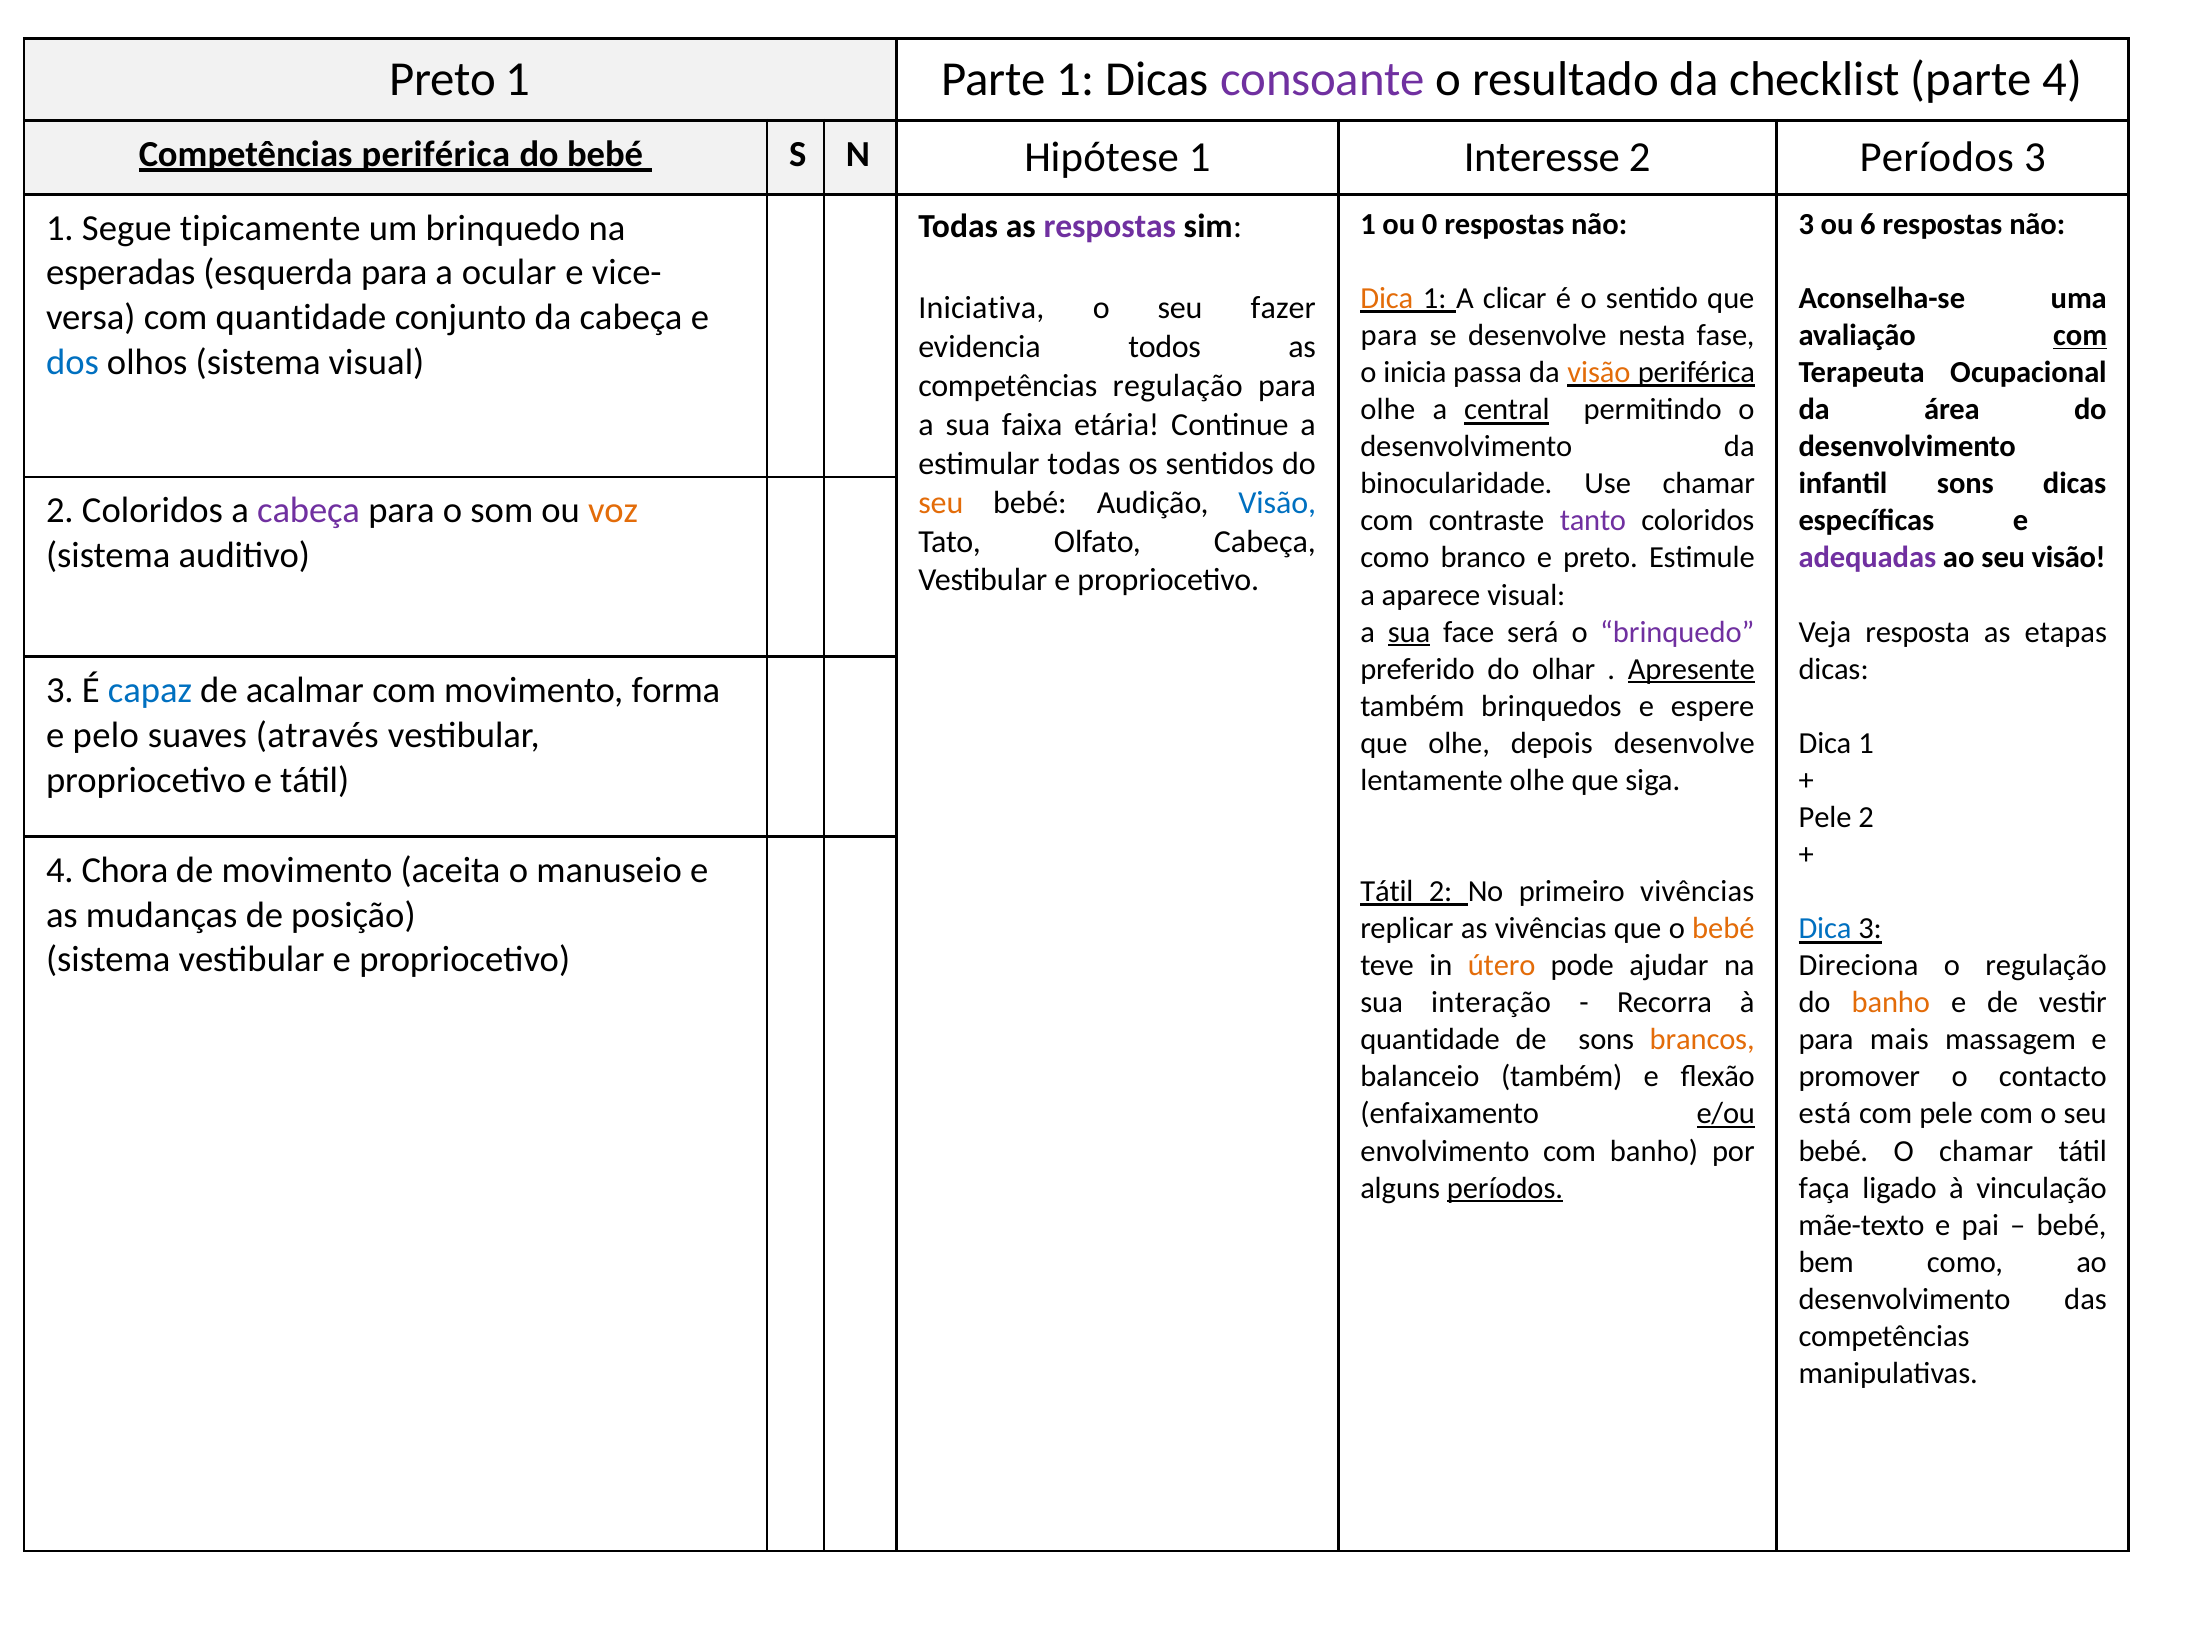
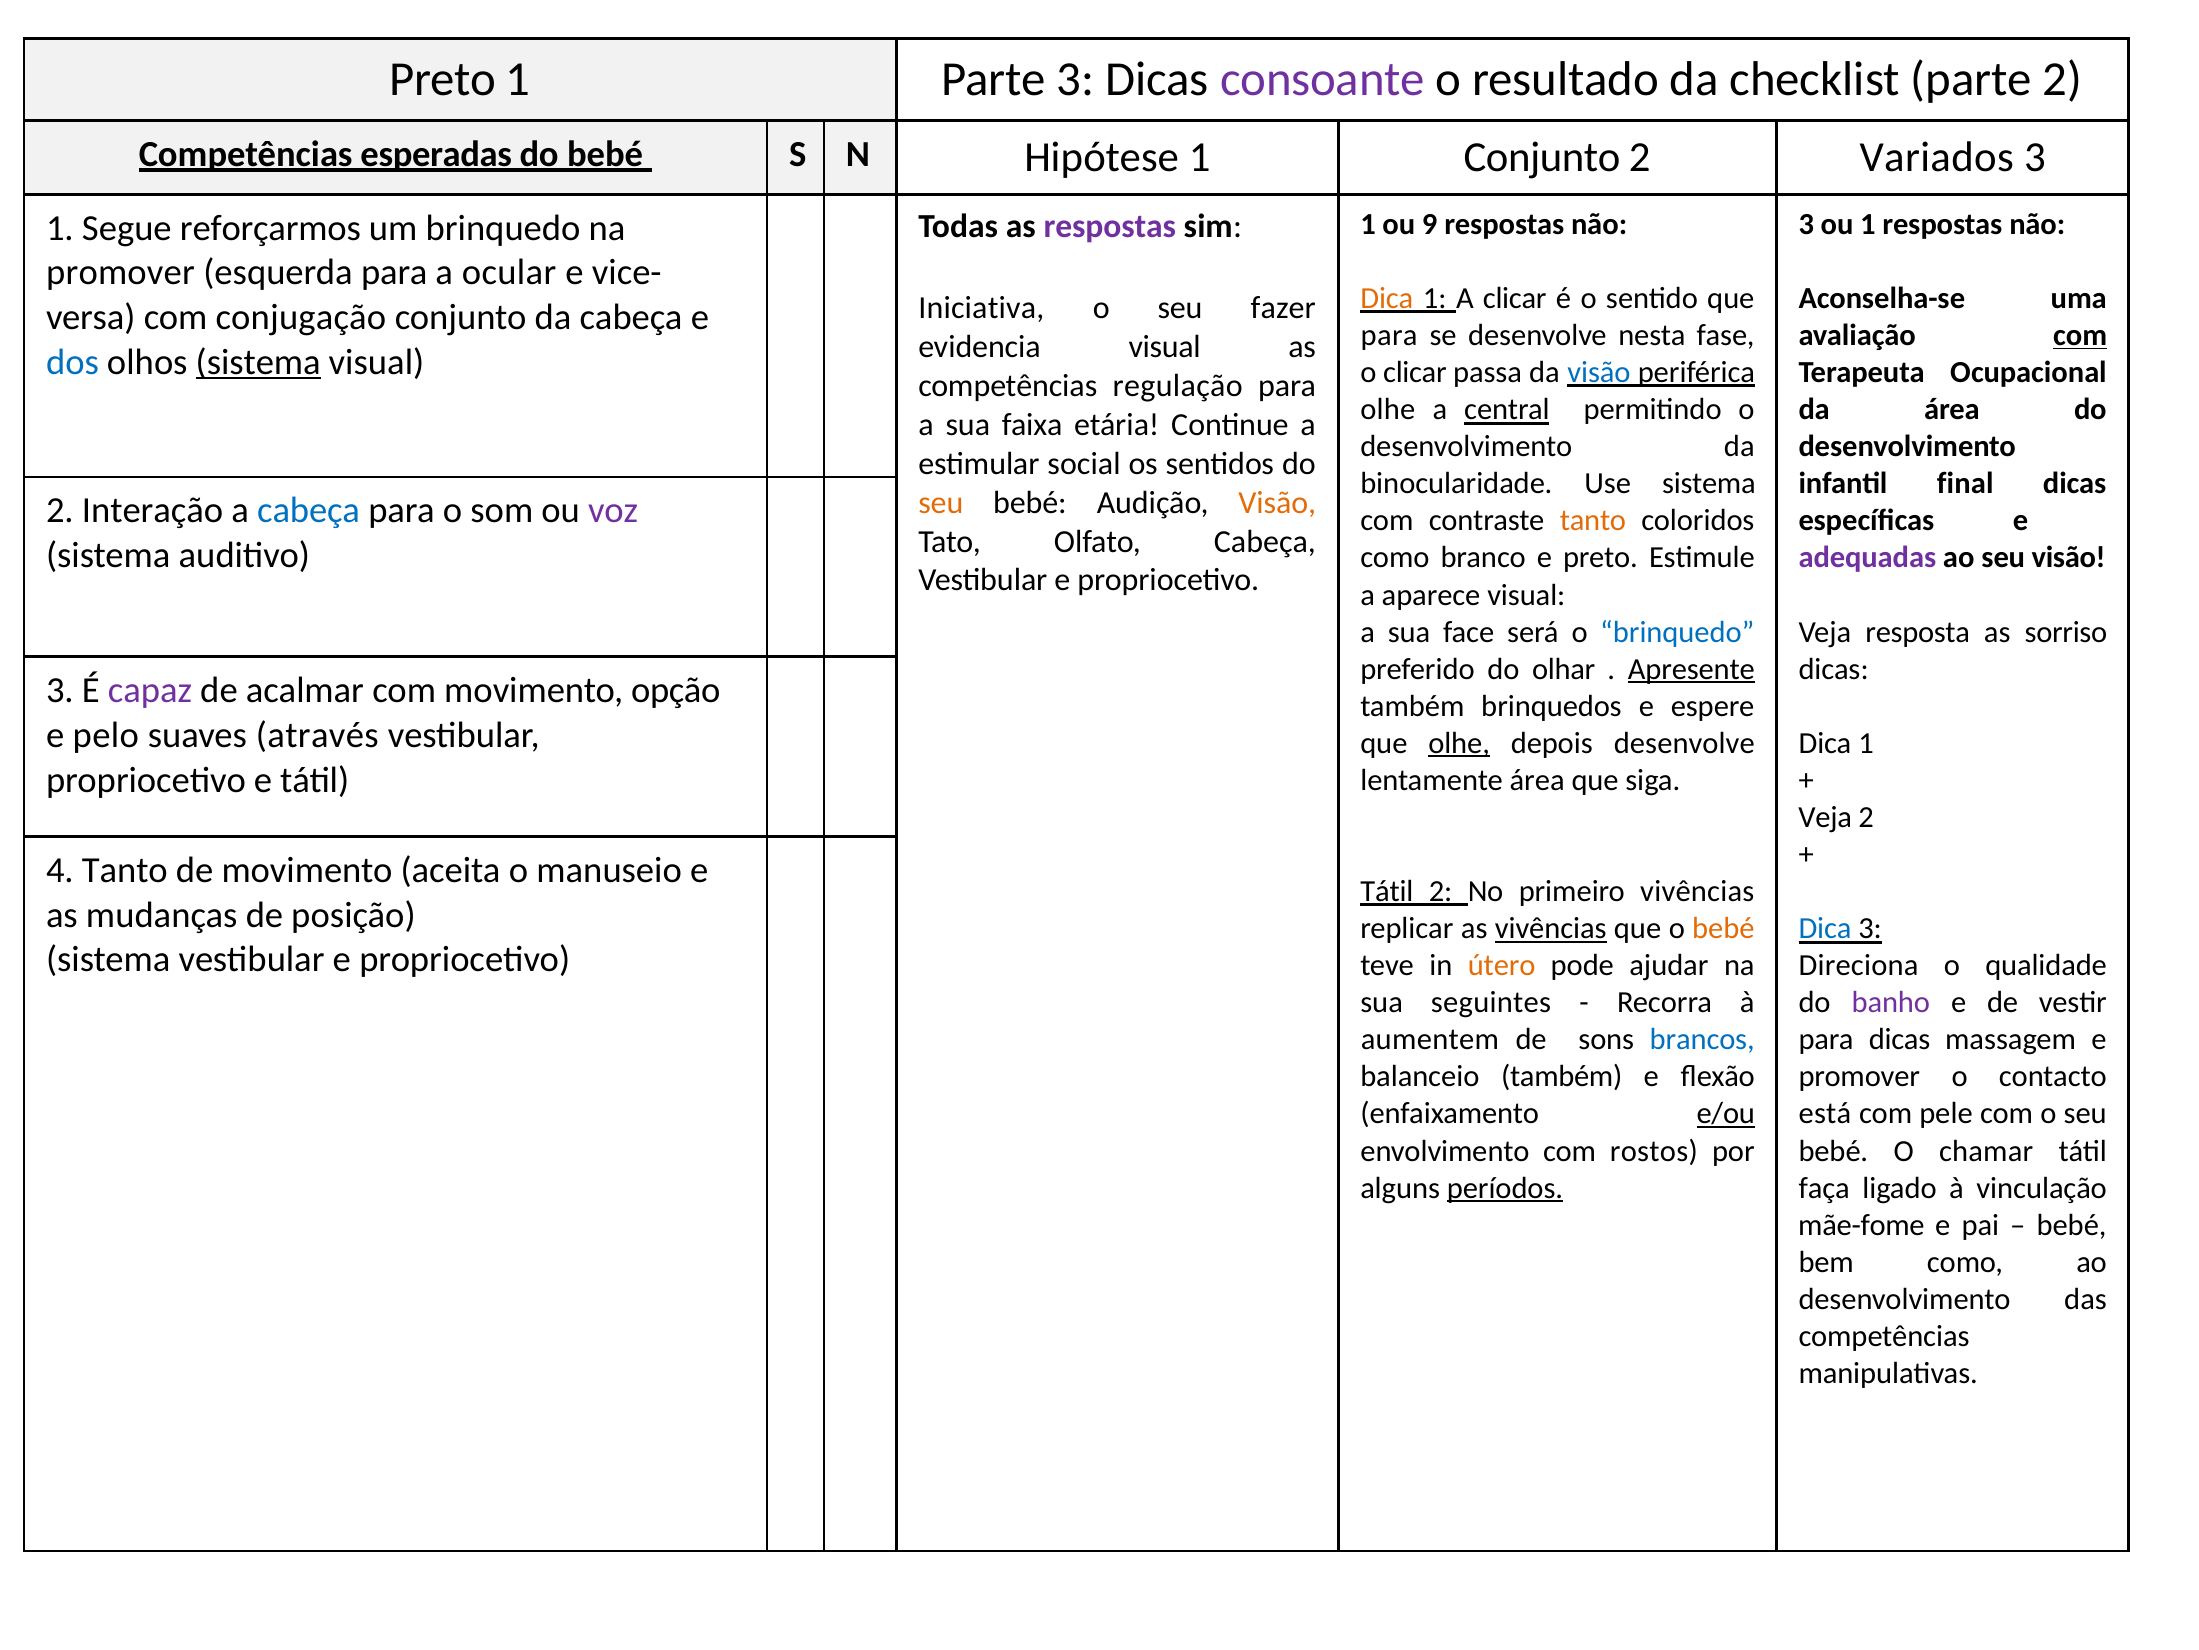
Parte 1: 1 -> 3 (1076, 80)
parte 4: 4 -> 2 (2062, 80)
Competências periférica: periférica -> esperadas (436, 154)
1 Interesse: Interesse -> Conjunto (1542, 158)
2 Períodos: Períodos -> Variados (1937, 158)
0: 0 -> 9 (1430, 224)
ou 6: 6 -> 1 (1868, 224)
tipicamente: tipicamente -> reforçarmos (270, 228)
esperadas: esperadas -> promover (121, 273)
com quantidade: quantidade -> conjugação (301, 317)
evidencia todos: todos -> visual (1165, 347)
sistema underline: none -> present (258, 362)
o inicia: inicia -> clicar (1415, 372)
visão colour: orange -> blue (1599, 372)
estimular todas: todas -> social (1084, 464)
Use chamar: chamar -> sistema (1709, 483)
infantil sons: sons -> final (1965, 483)
Visão colour: blue -> orange (1277, 502)
2 Coloridos: Coloridos -> Interação (153, 510)
cabeça colour: purple -> blue (309, 510)
voz colour: orange -> purple (613, 510)
tanto colour: purple -> orange (1593, 521)
sua underline: present -> none (1409, 632)
brinquedo colour: purple -> blue (1677, 632)
etapas: etapas -> sorriso (2066, 632)
capaz colour: blue -> purple (150, 690)
forma: forma -> opção (676, 690)
olhe underline: none -> present (1459, 743)
lentamente olhe: olhe -> área (1537, 780)
Pele: Pele -> Veja (1825, 817)
4 Chora: Chora -> Tanto (125, 870)
vivências underline: none -> present (1551, 928)
o regulação: regulação -> qualidade (2046, 965)
interação: interação -> seguintes (1491, 1002)
banho colour: orange -> purple (1891, 1002)
quantidade: quantidade -> aumentem (1430, 1039)
brancos colour: orange -> blue (1702, 1039)
para mais: mais -> dicas (1900, 1039)
com banho: banho -> rostos (1654, 1150)
mãe-texto: mãe-texto -> mãe-fome (1861, 1225)
